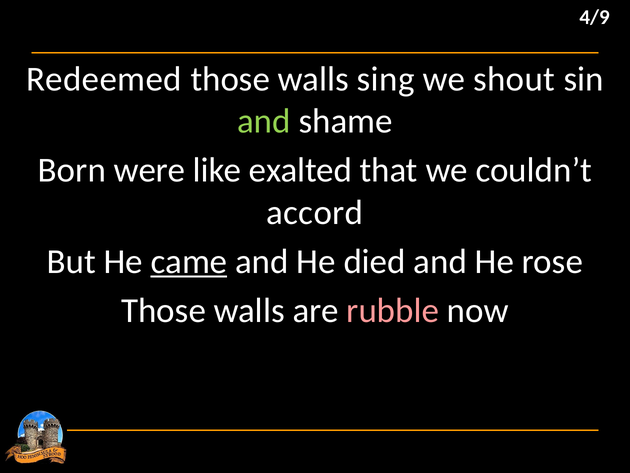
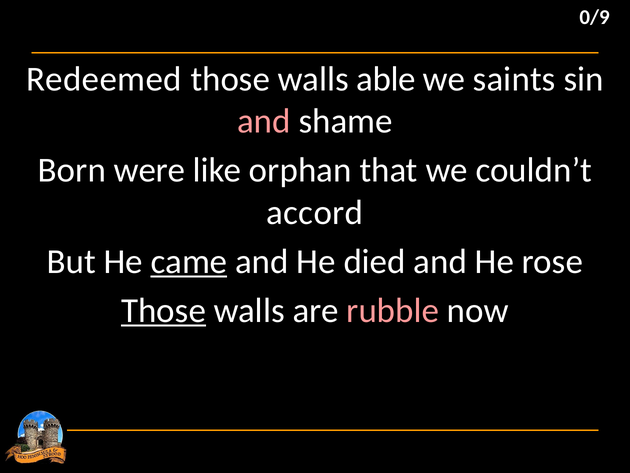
4/9: 4/9 -> 0/9 (595, 17)
sing: sing -> able (386, 79)
shout: shout -> saints (514, 79)
and colour: light green -> pink (264, 121)
exalted: exalted -> orphan (300, 170)
Those underline: none -> present (163, 310)
